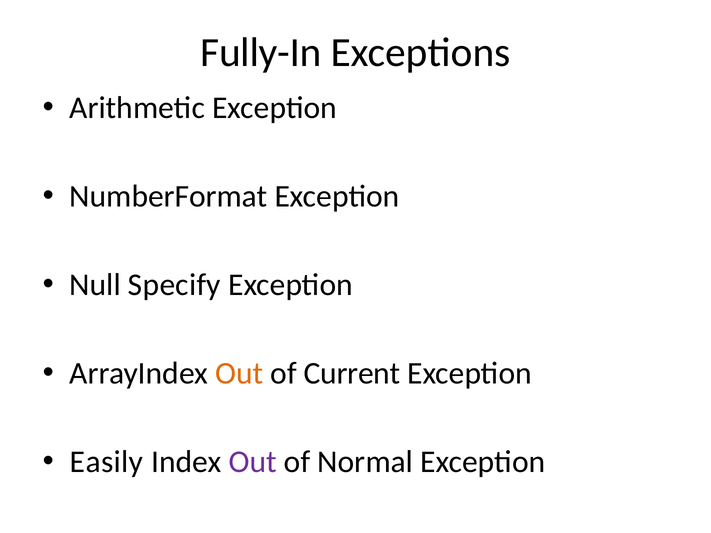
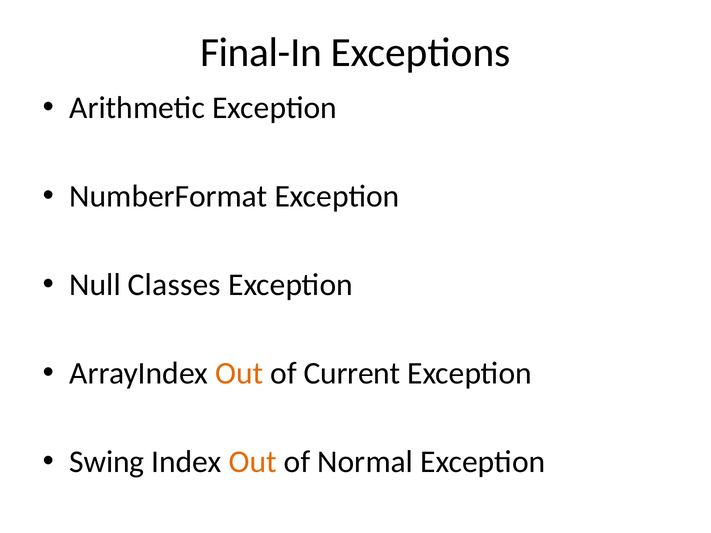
Fully-In: Fully-In -> Final-In (261, 53)
Specify: Specify -> Classes (174, 285)
Easily: Easily -> Swing (107, 462)
Out colour: purple -> orange (253, 462)
